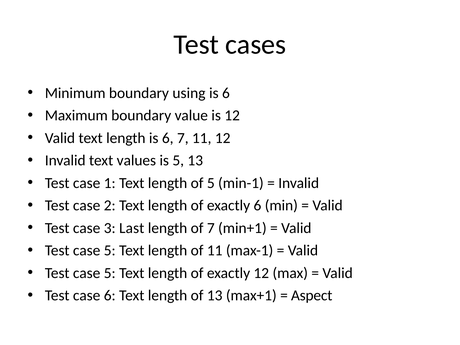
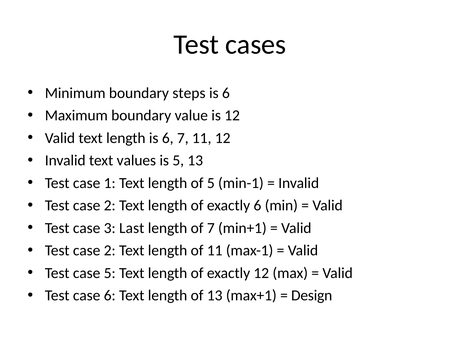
using: using -> steps (189, 93)
5: 5 -> 2 (110, 251)
Aspect: Aspect -> Design (312, 296)
